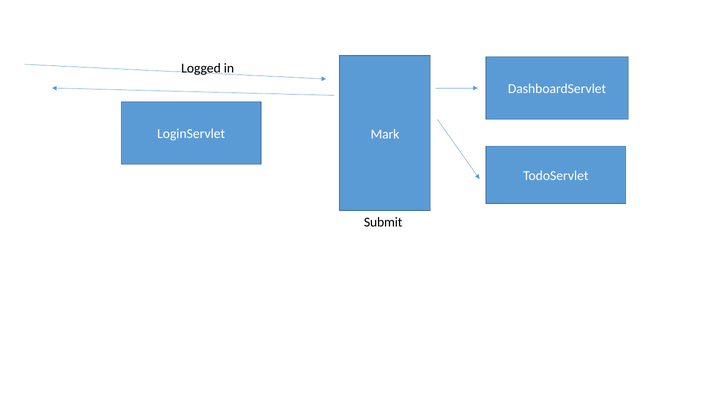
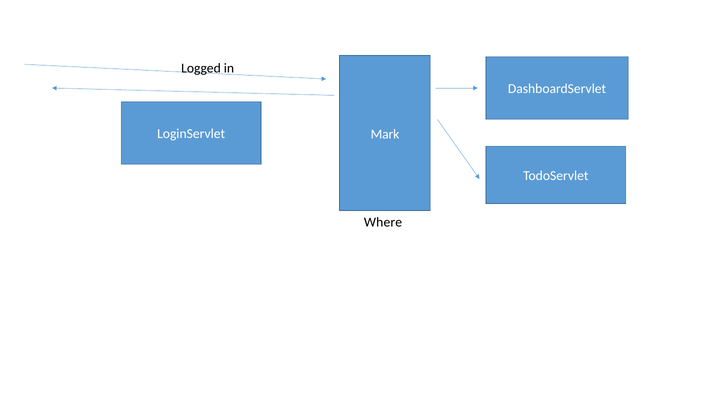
Submit: Submit -> Where (383, 223)
